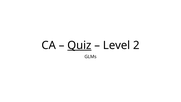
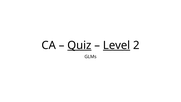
Level underline: none -> present (117, 45)
